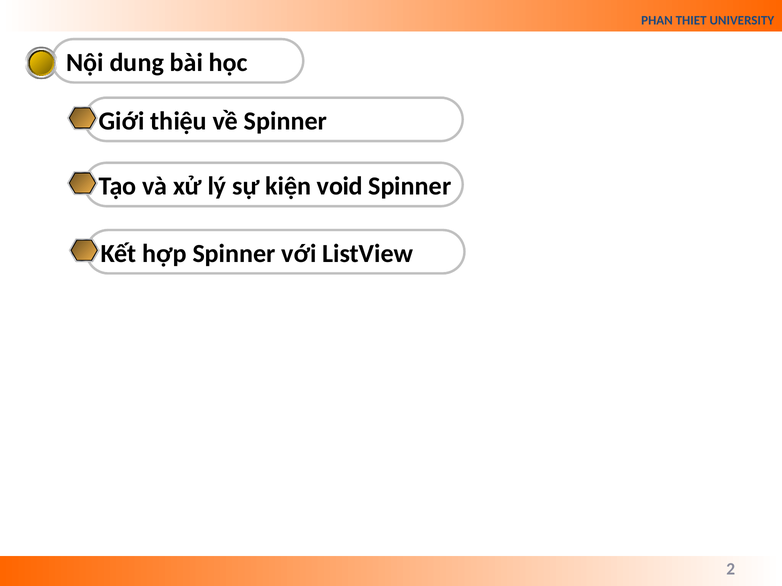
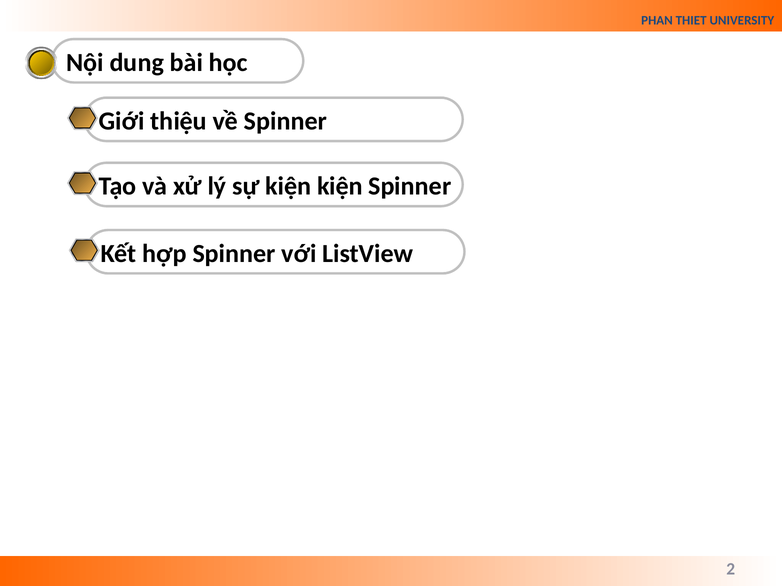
kiện void: void -> kiện (340, 186)
